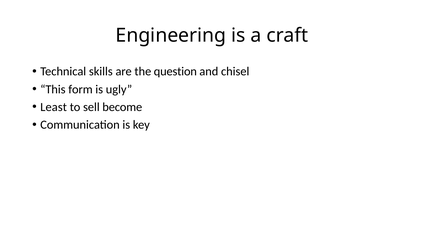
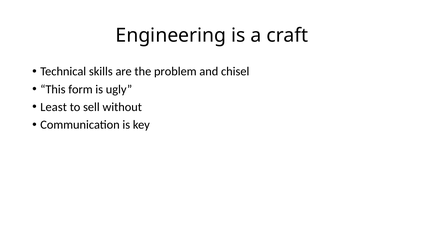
question: question -> problem (175, 72)
become: become -> without (122, 107)
